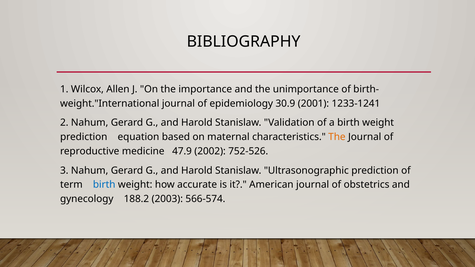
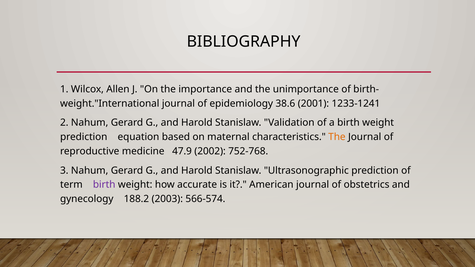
30.9: 30.9 -> 38.6 (285, 104)
752-526: 752-526 -> 752-768 (248, 151)
birth colour: blue -> purple (104, 185)
